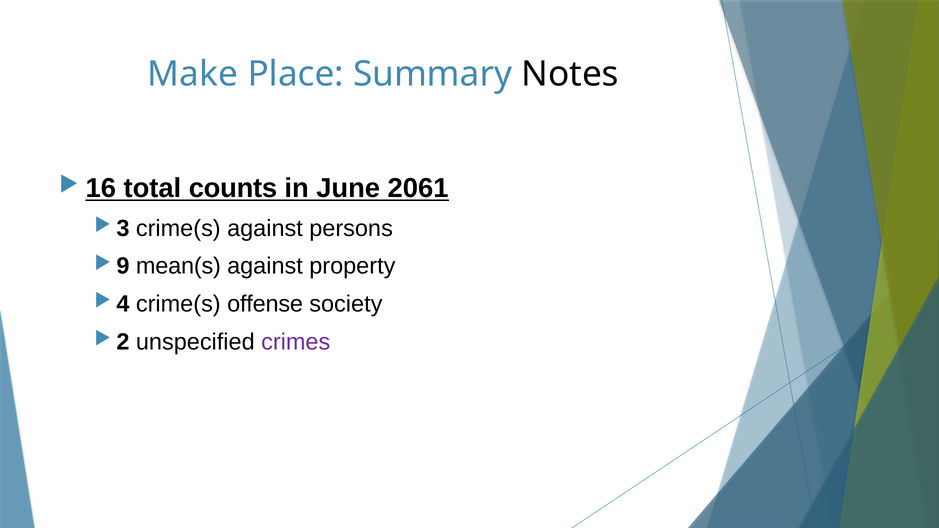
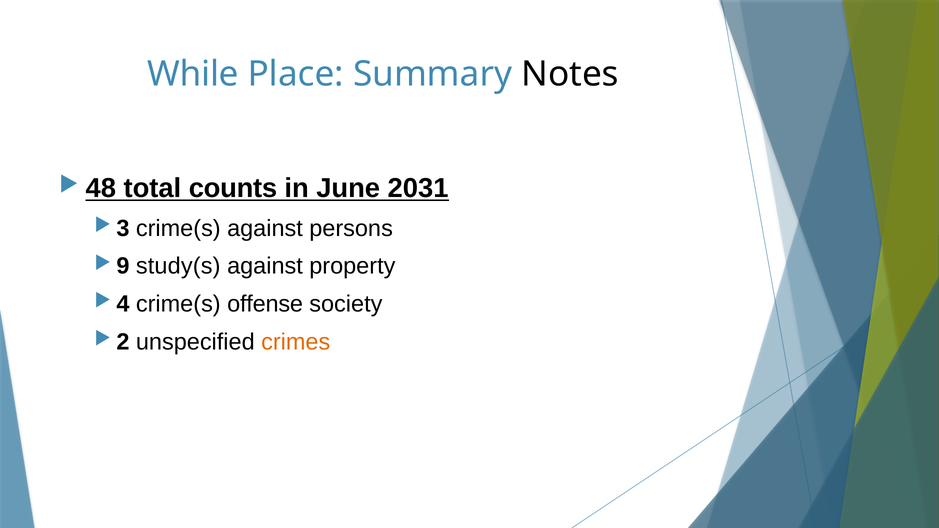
Make: Make -> While (193, 74)
16: 16 -> 48 (101, 188)
2061: 2061 -> 2031 (418, 188)
mean(s: mean(s -> study(s (178, 266)
crimes colour: purple -> orange (296, 342)
